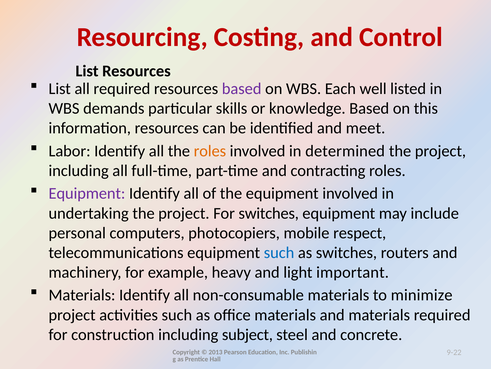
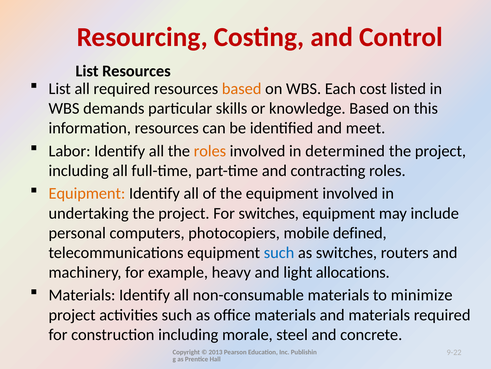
based colour: purple -> orange (242, 88)
well: well -> cost (373, 88)
Equipment colour: purple -> orange (87, 193)
respect: respect -> defined (360, 232)
important: important -> allocations (353, 272)
subject: subject -> morale (247, 334)
